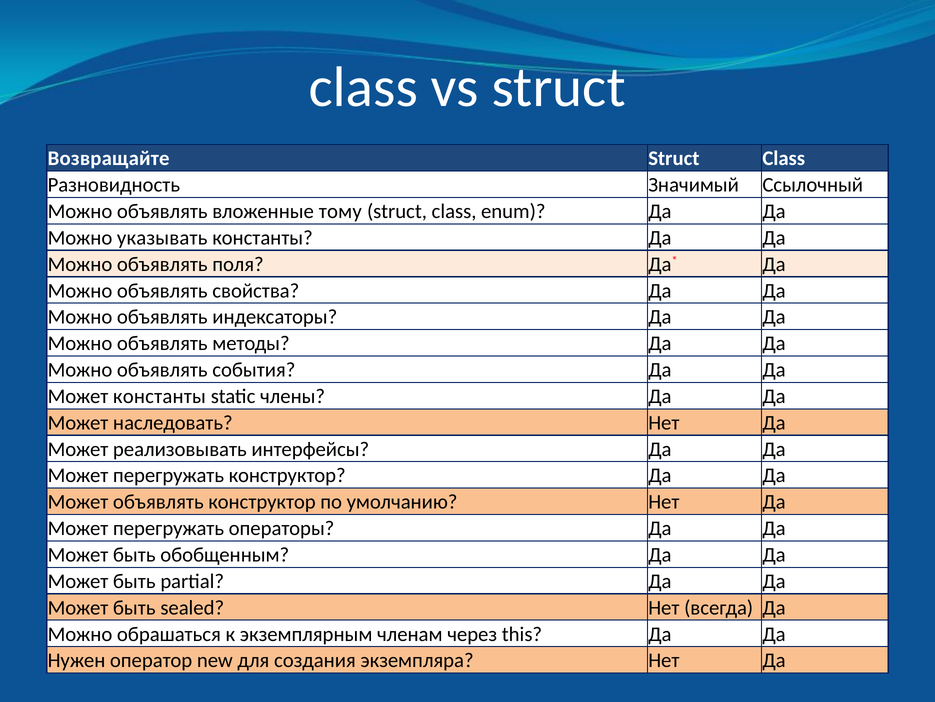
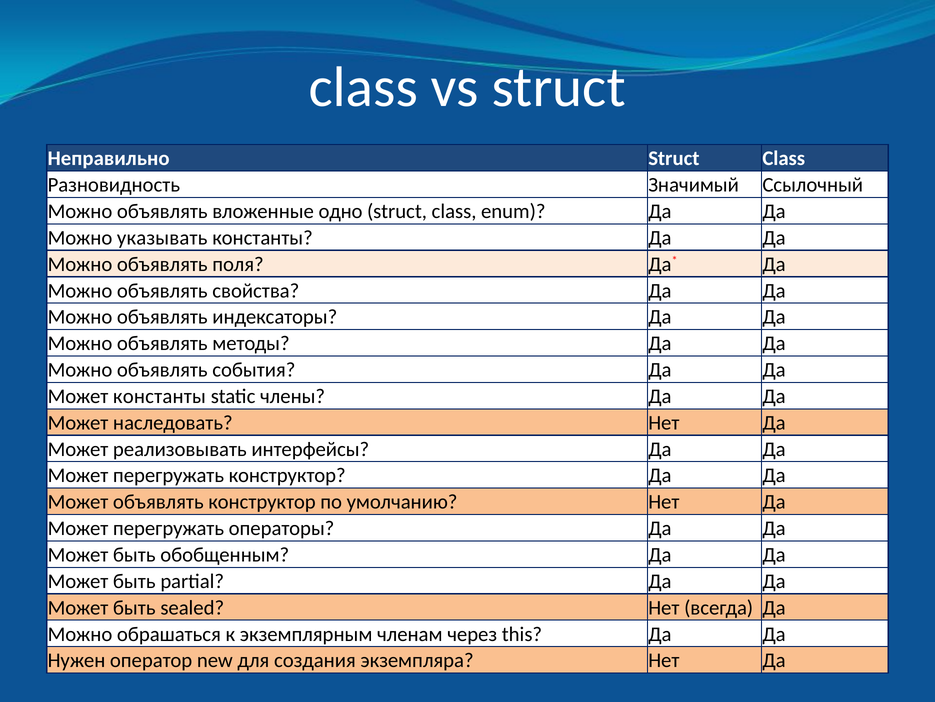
Возвращайте: Возвращайте -> Неправильно (109, 158)
тому: тому -> одно (341, 211)
